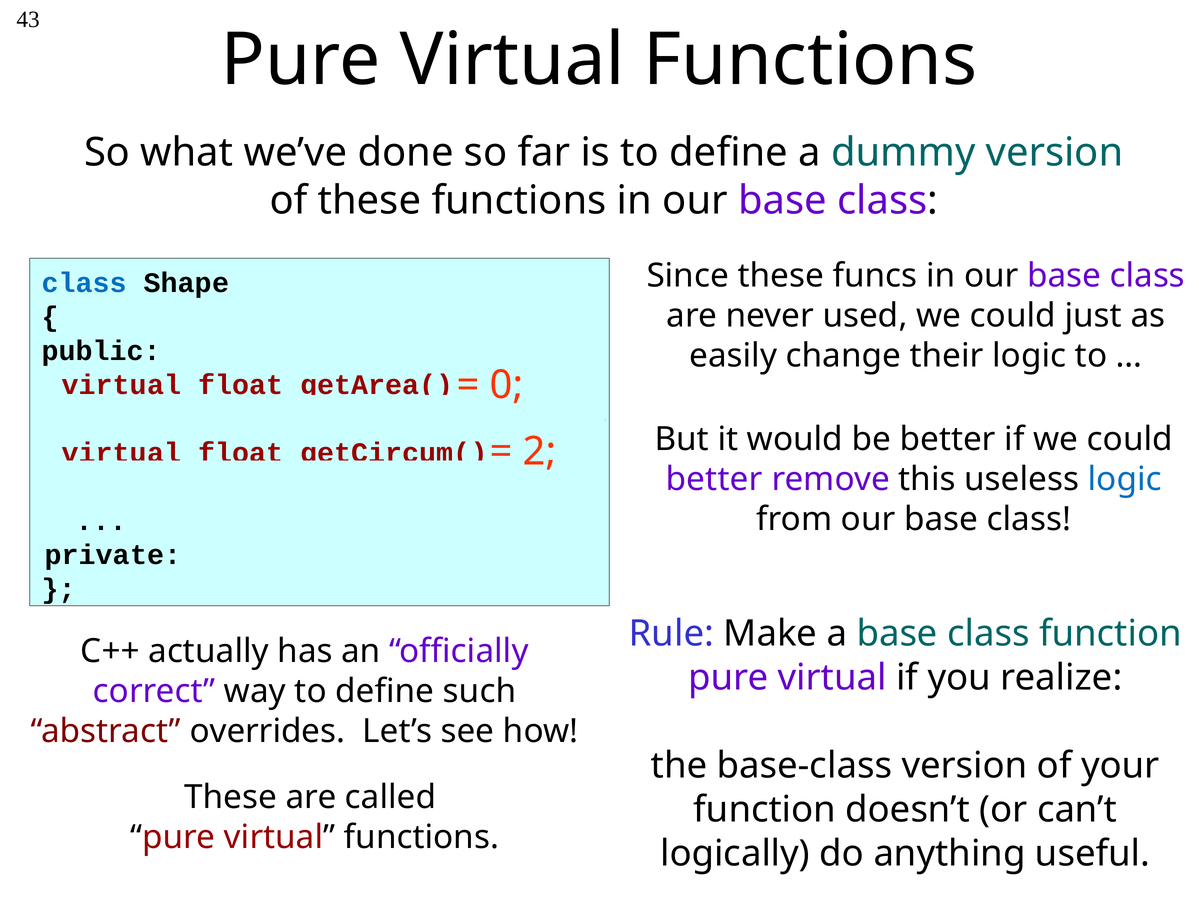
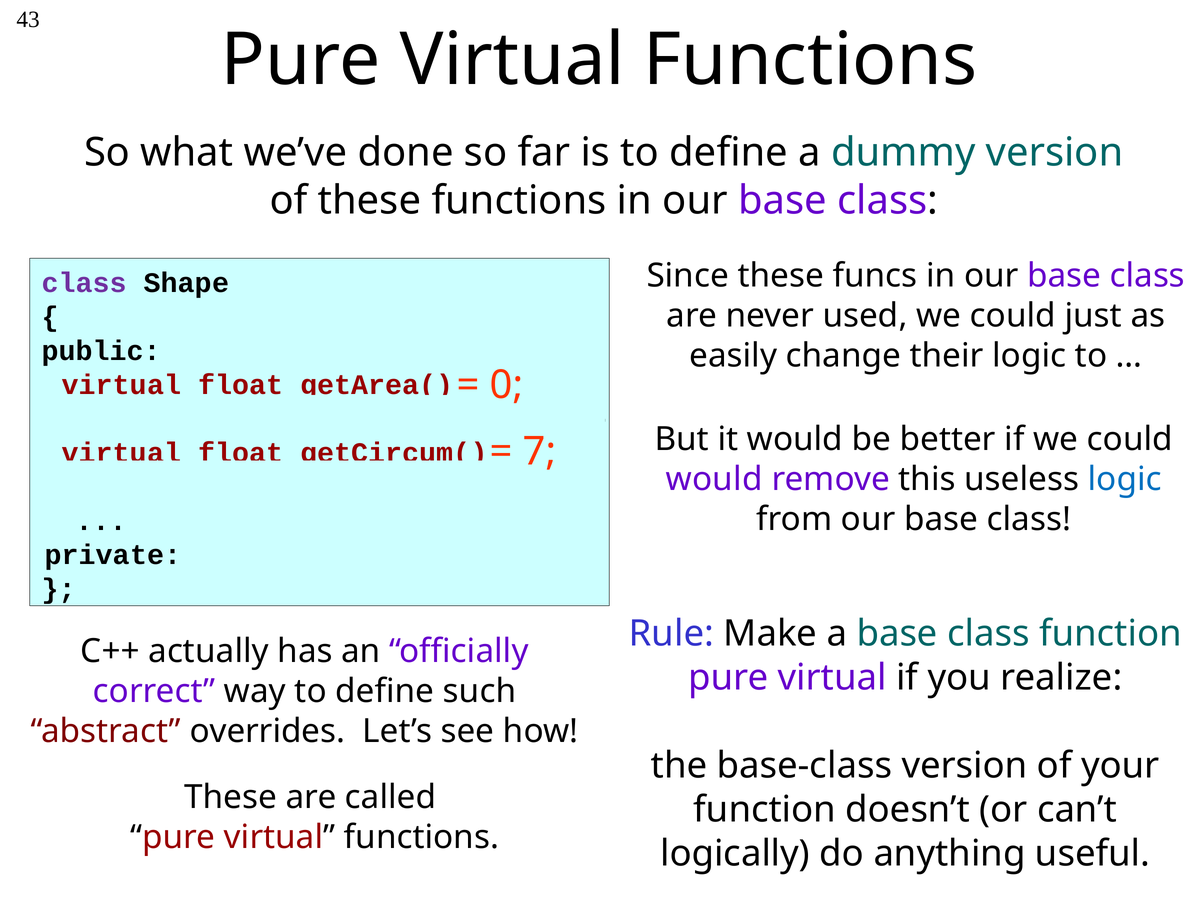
class colour: blue -> purple (84, 283)
2: 2 -> 7 (540, 451)
better: better -> would (714, 479)
